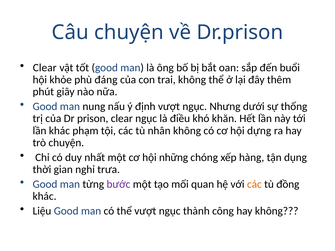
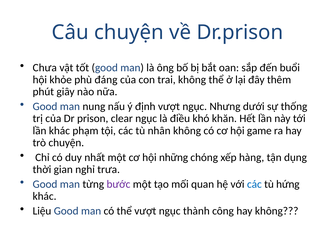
Clear: Clear -> Chưa (45, 68)
dựng: dựng -> game (259, 131)
các colour: orange -> blue (254, 184)
đồng: đồng -> hứng (288, 184)
